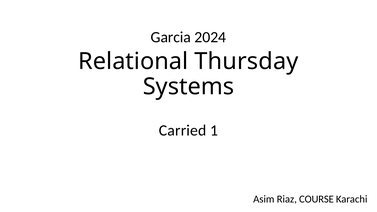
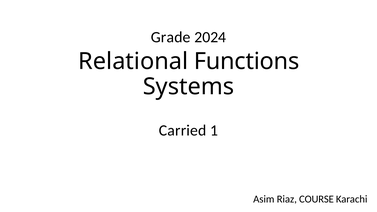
Garcia: Garcia -> Grade (171, 37)
Thursday: Thursday -> Functions (247, 61)
